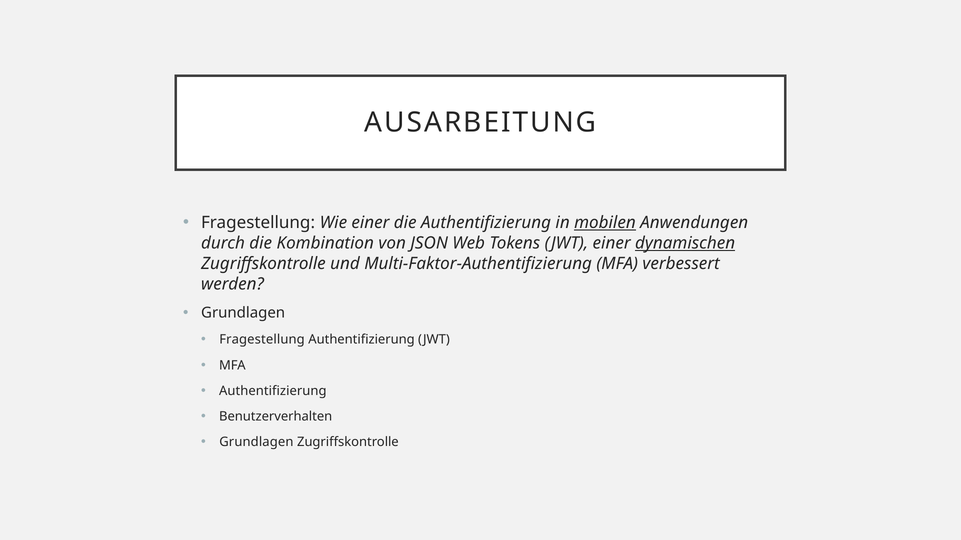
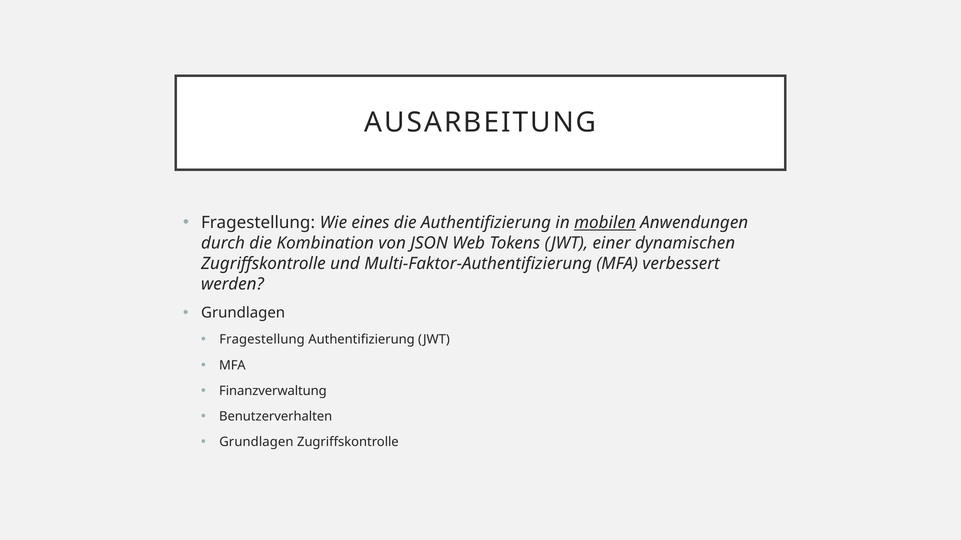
Wie einer: einer -> eines (370, 223)
dynamischen underline: present -> none (685, 243)
Authentifizierung: Authentifizierung -> Finanzverwaltung (273, 391)
